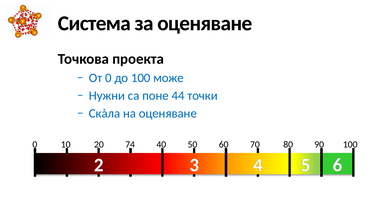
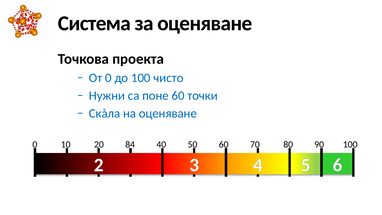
може: може -> чисто (168, 78)
поне 44: 44 -> 60 (178, 96)
74: 74 -> 84 (130, 144)
